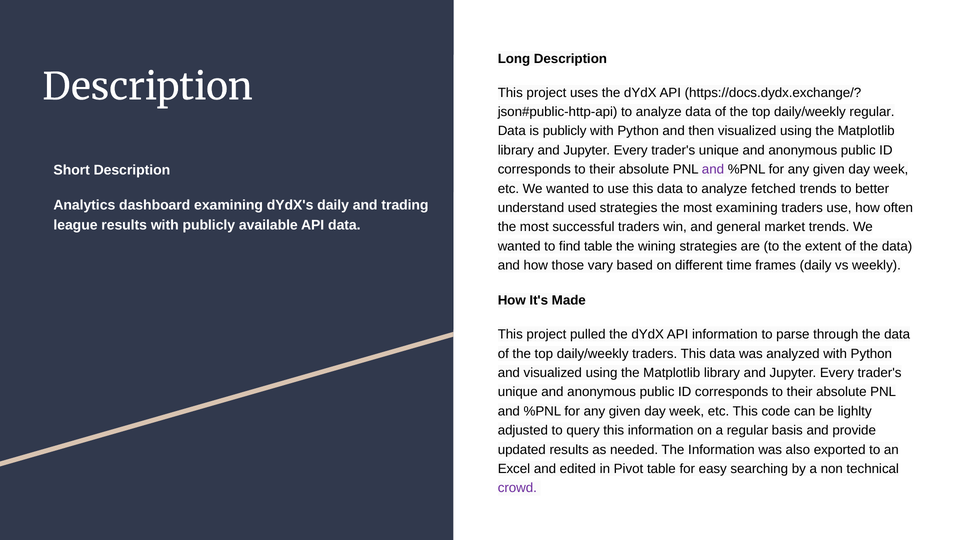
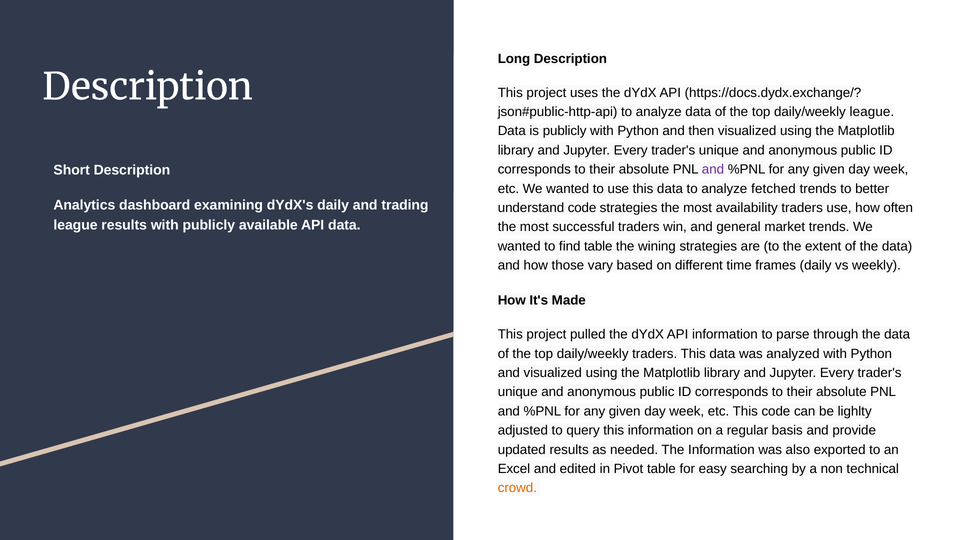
daily/weekly regular: regular -> league (872, 112)
understand used: used -> code (582, 208)
most examining: examining -> availability (747, 208)
crowd colour: purple -> orange (517, 489)
